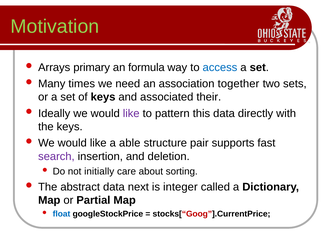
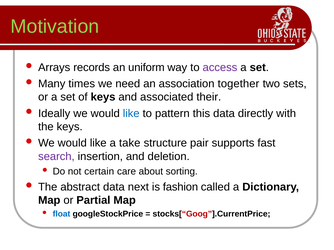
primary: primary -> records (92, 68)
formula: formula -> uniform (146, 68)
access colour: blue -> purple (220, 68)
like colour: purple -> blue (131, 114)
able: able -> take (130, 143)
initially: initially -> certain (99, 172)
integer: integer -> fashion (180, 187)
